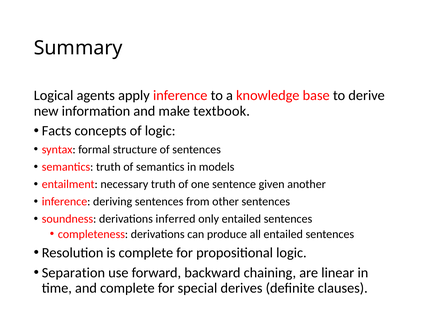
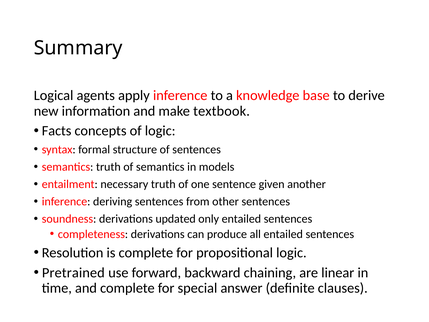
inferred: inferred -> updated (176, 219)
Separation: Separation -> Pretrained (73, 272)
derives: derives -> answer (242, 288)
